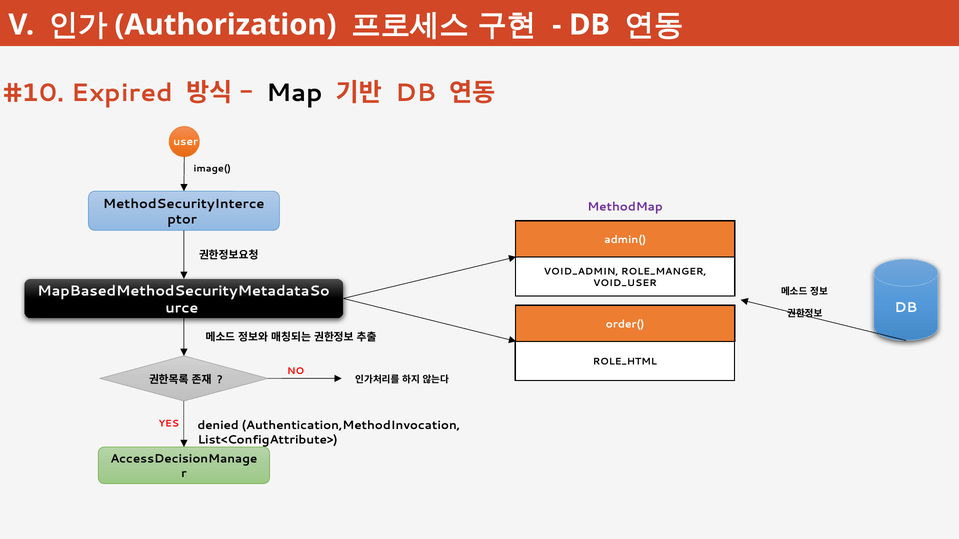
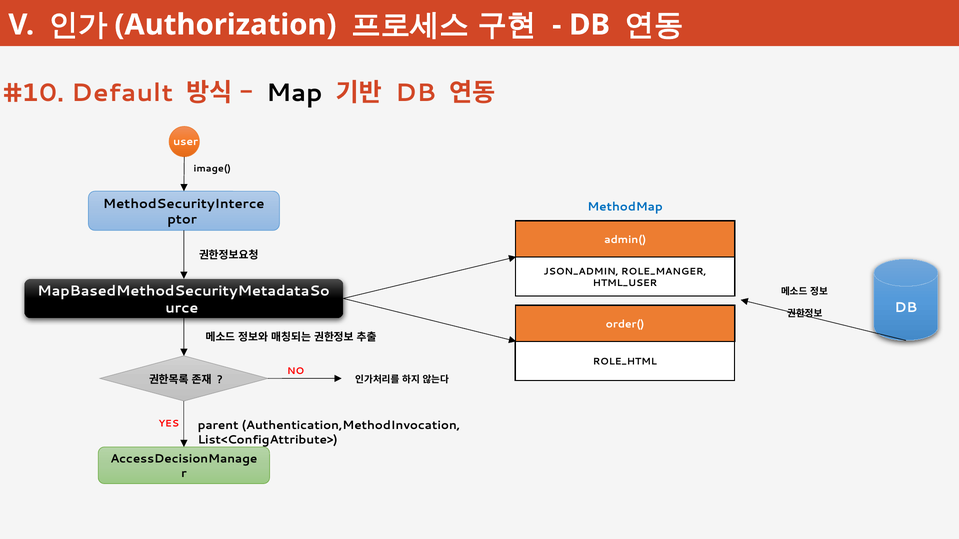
Expired: Expired -> Default (122, 93)
MethodMap colour: purple -> blue (625, 207)
VOID_ADMIN: VOID_ADMIN -> JSON_ADMIN (581, 272)
VOID_USER: VOID_USER -> HTML_USER (625, 283)
denied: denied -> parent (218, 426)
